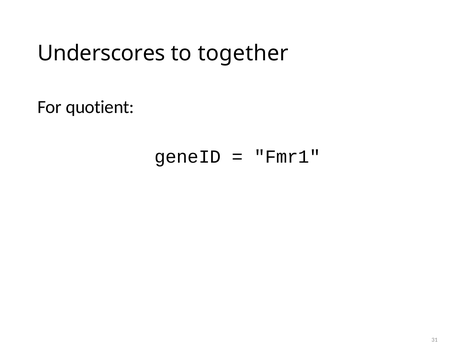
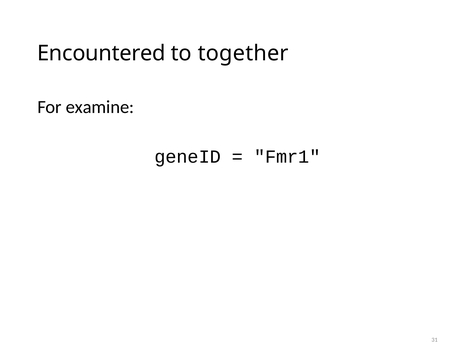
Underscores: Underscores -> Encountered (101, 53)
quotient: quotient -> examine (100, 107)
